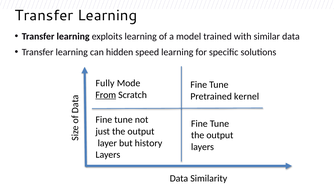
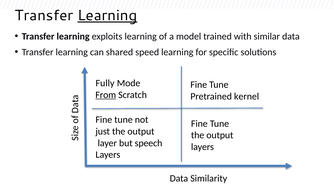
Learning underline: none -> present (107, 16)
hidden: hidden -> shared (120, 52)
history: history -> speech (149, 143)
